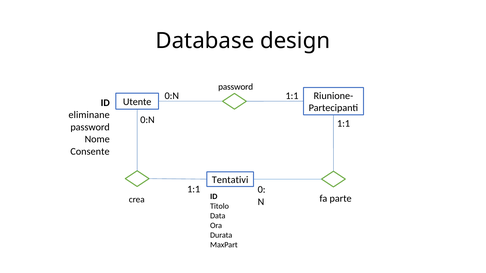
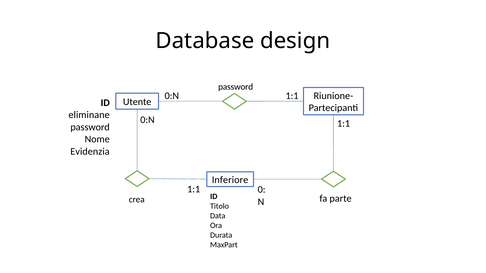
Consente: Consente -> Evidenzia (90, 152)
Tentativi: Tentativi -> Inferiore (230, 180)
